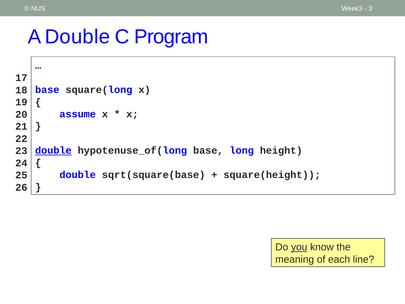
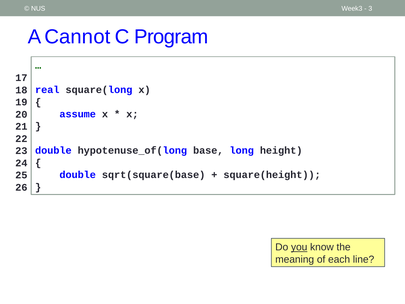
A Double: Double -> Cannot (77, 37)
base: base -> real (47, 90)
double underline: present -> none (53, 151)
